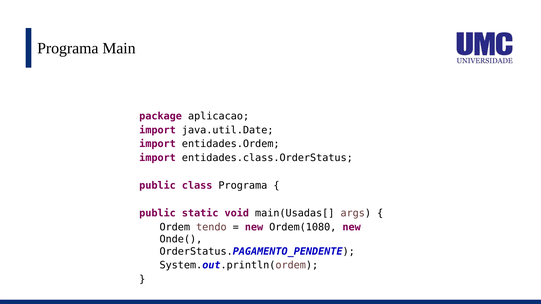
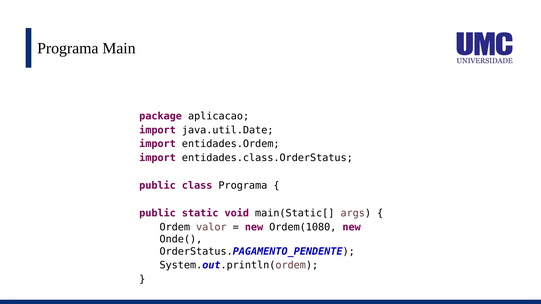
main(Usadas[: main(Usadas[ -> main(Static[ (295, 213)
tendo: tendo -> valor (211, 227)
